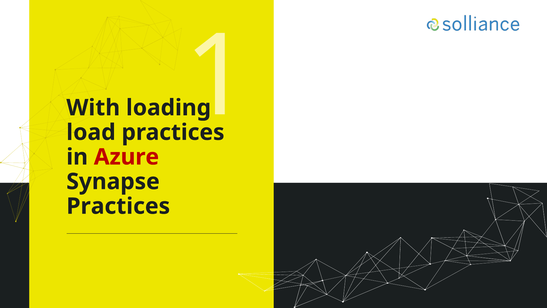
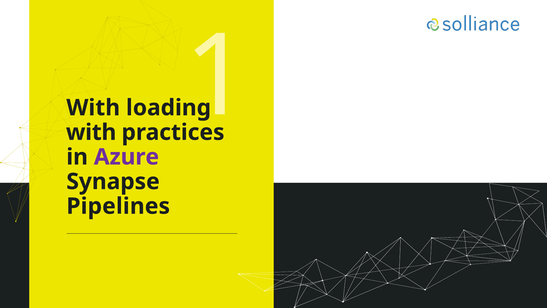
load: load -> with (91, 132)
Azure colour: red -> purple (126, 157)
Practices: Practices -> Pipelines (118, 206)
